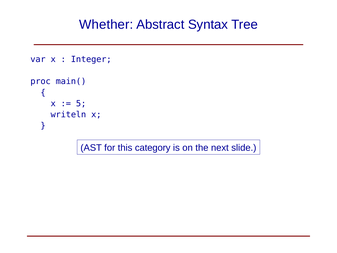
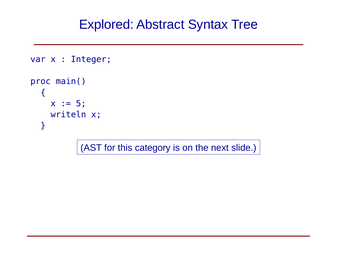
Whether: Whether -> Explored (106, 25)
